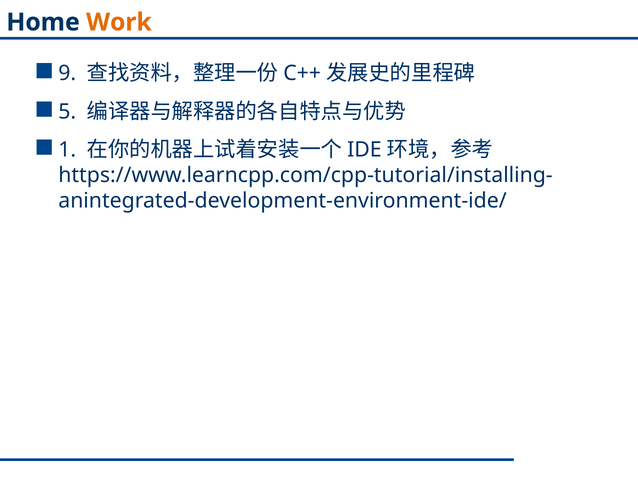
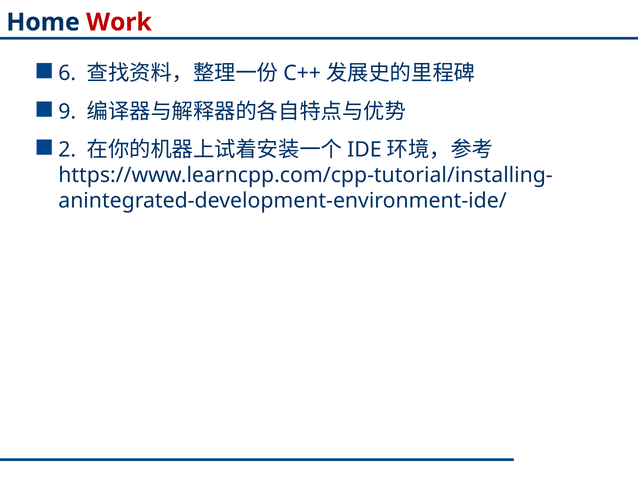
Work colour: orange -> red (119, 22)
9: 9 -> 6 (67, 73)
5: 5 -> 9 (67, 111)
1: 1 -> 2 (67, 150)
